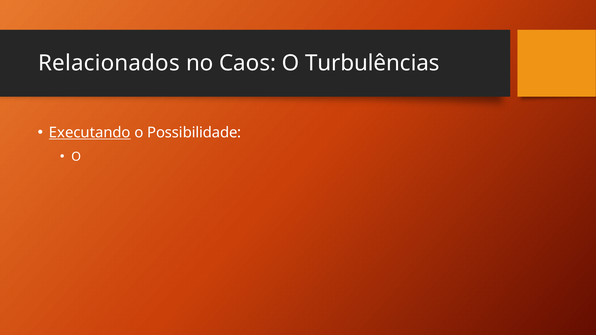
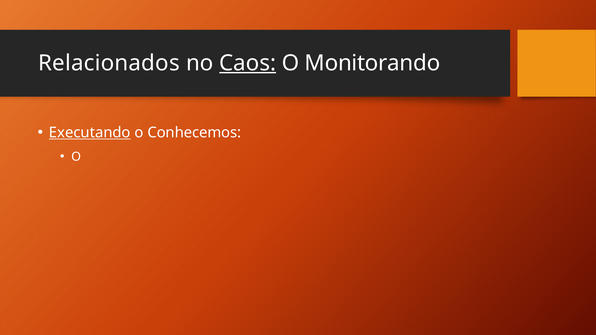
Caos underline: none -> present (248, 63)
Turbulências: Turbulências -> Monitorando (372, 63)
Possibilidade: Possibilidade -> Conhecemos (194, 133)
